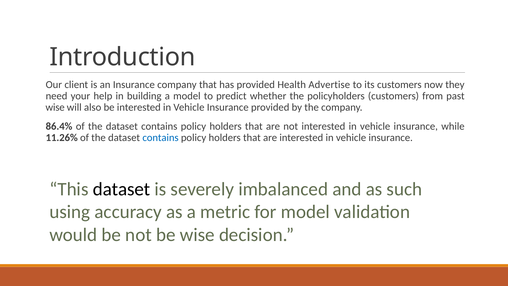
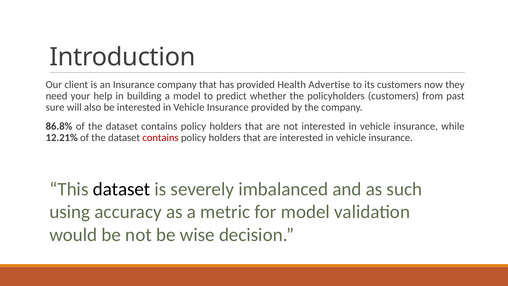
wise: wise -> sure (55, 107)
86.4%: 86.4% -> 86.8% (59, 126)
11.26%: 11.26% -> 12.21% (62, 138)
contains colour: blue -> red (161, 138)
